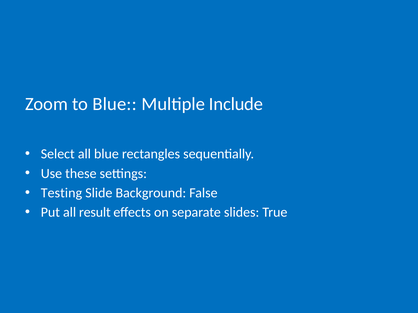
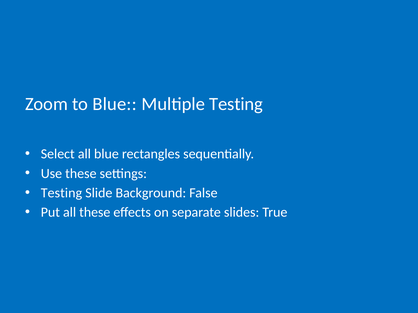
Multiple Include: Include -> Testing (236, 104)
all result: result -> these (95, 213)
